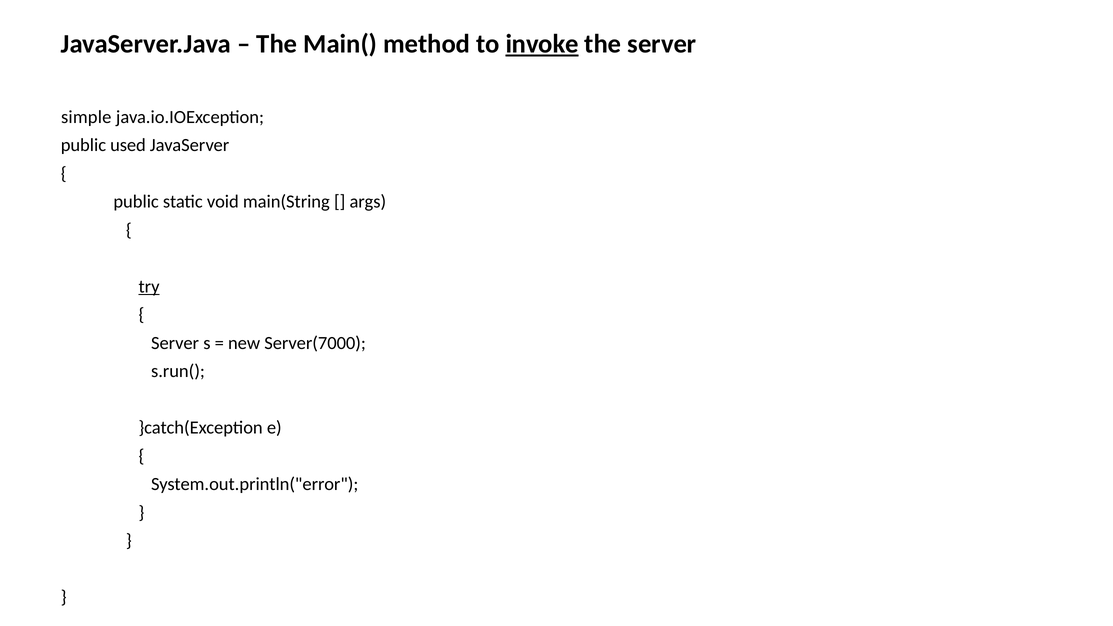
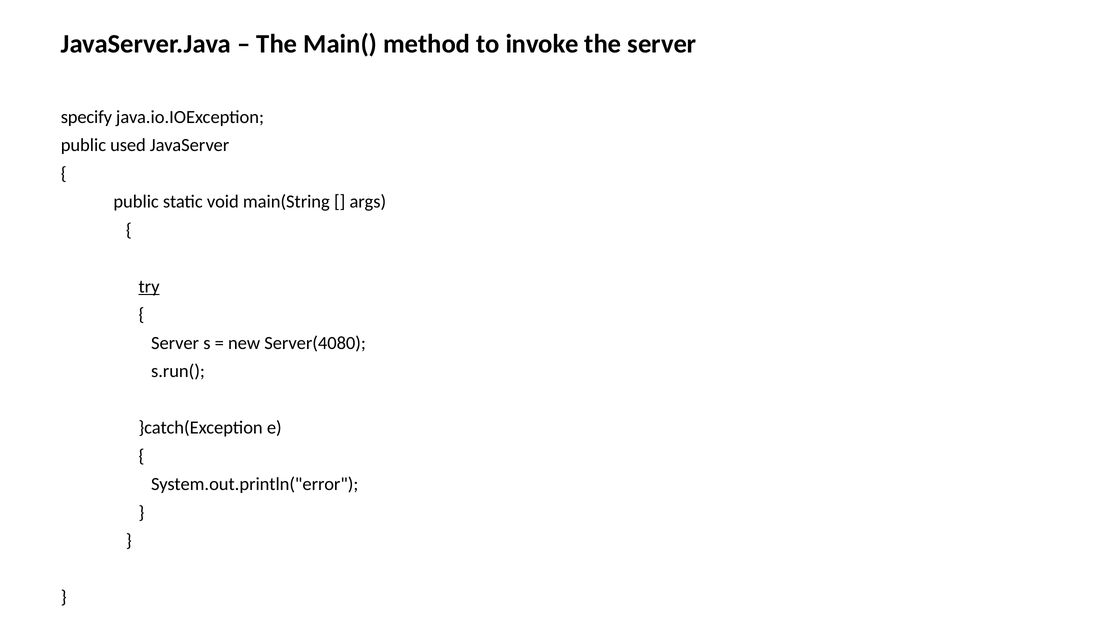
invoke underline: present -> none (542, 44)
simple: simple -> specify (86, 117)
Server(7000: Server(7000 -> Server(4080 (315, 343)
